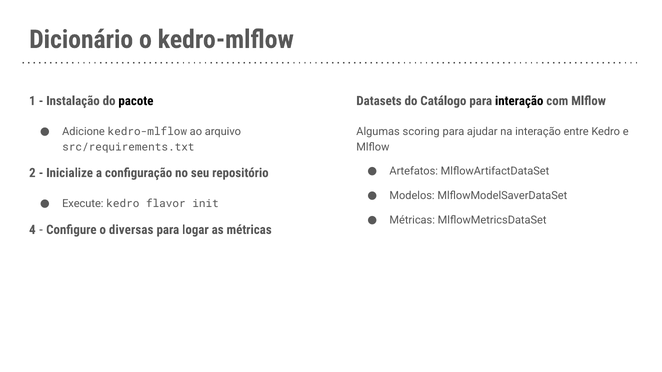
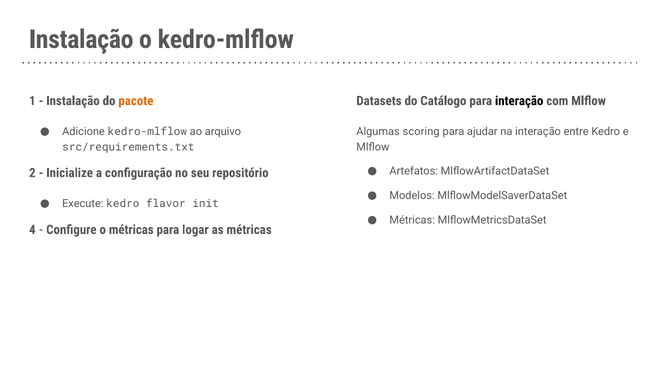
Dicionário: Dicionário -> Instalação (81, 40)
pacote colour: black -> orange (136, 101)
o diversas: diversas -> métricas (131, 230)
